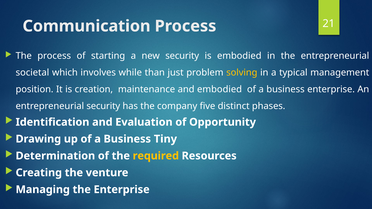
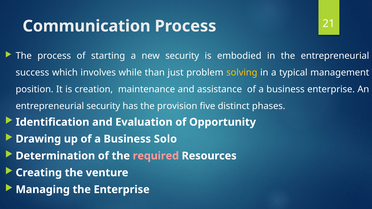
societal: societal -> success (32, 73)
and embodied: embodied -> assistance (220, 89)
company: company -> provision (177, 106)
Tiny: Tiny -> Solo (165, 139)
required colour: yellow -> pink (156, 156)
